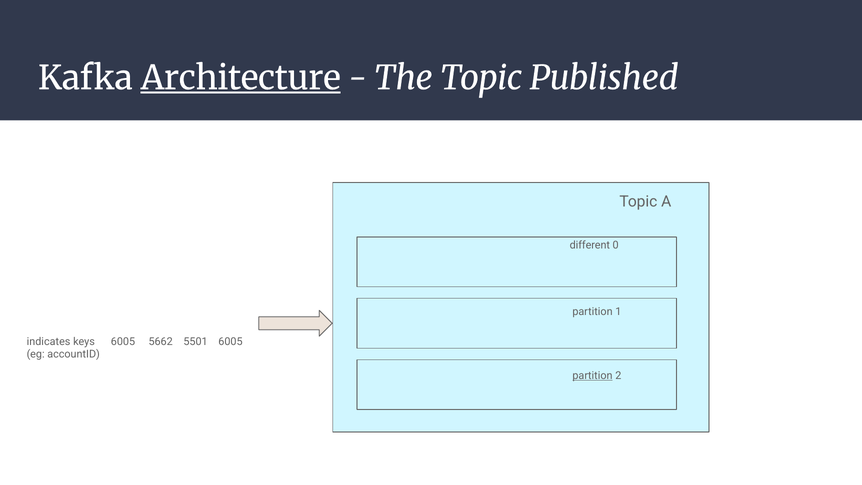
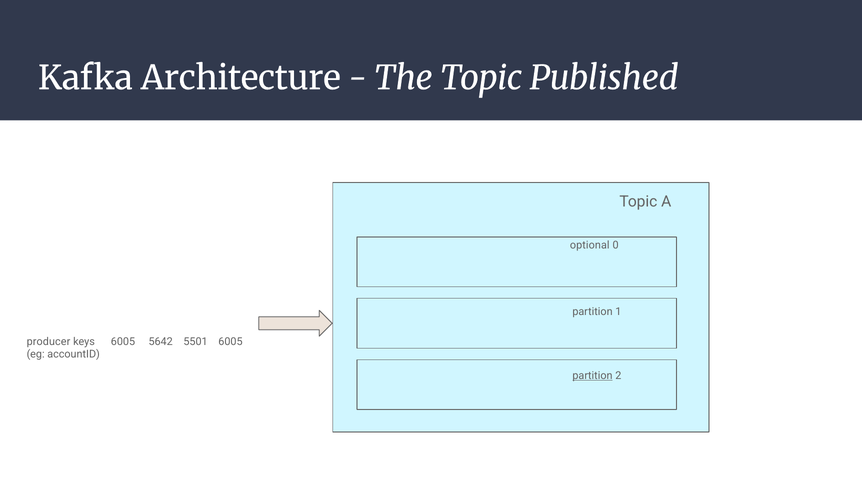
Architecture underline: present -> none (241, 78)
different: different -> optional (590, 245)
indicates: indicates -> producer (48, 341)
5662: 5662 -> 5642 (161, 341)
